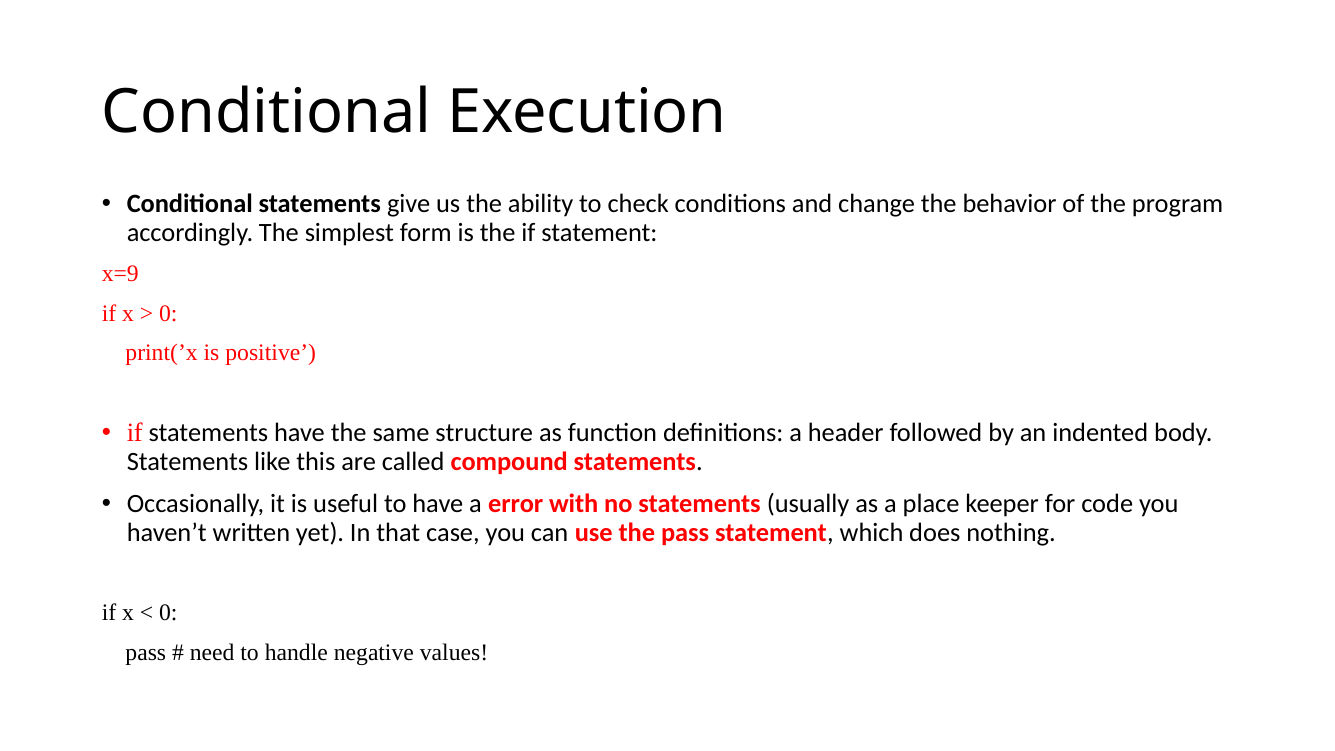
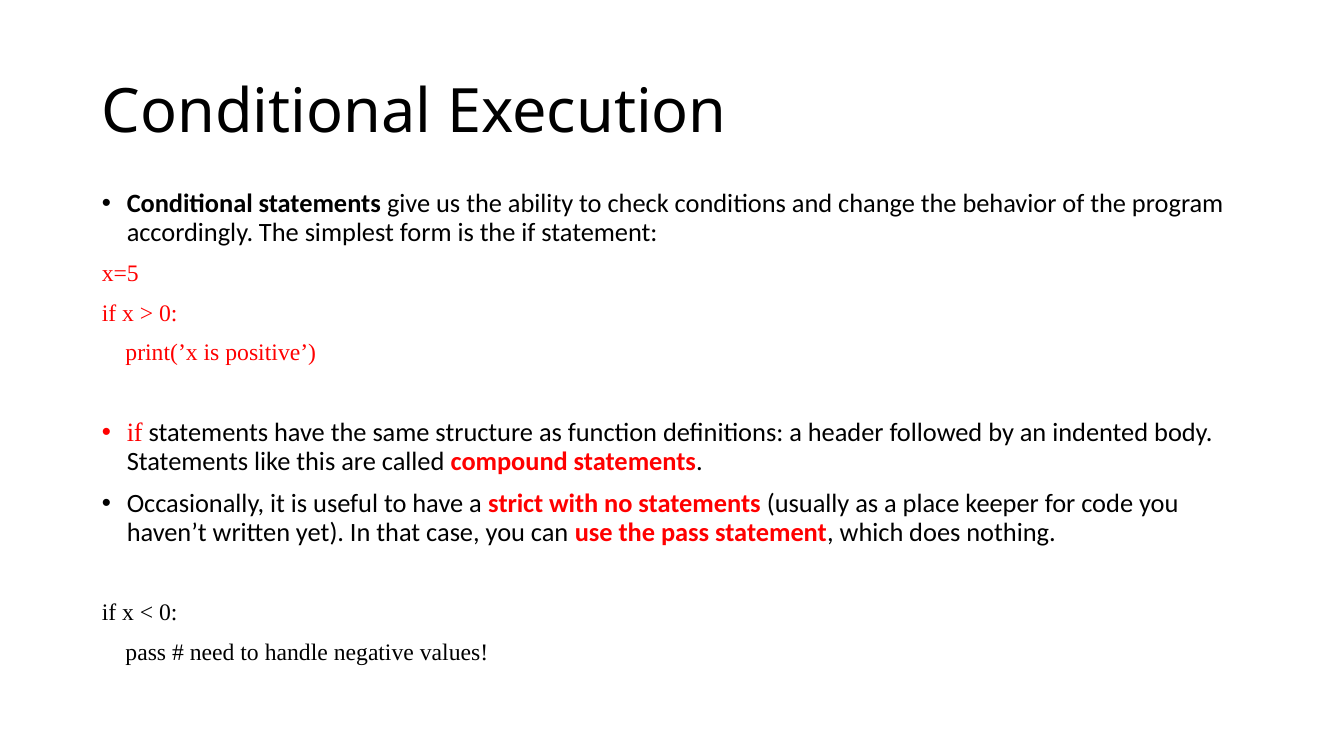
x=9: x=9 -> x=5 (120, 274)
error: error -> strict (516, 504)
